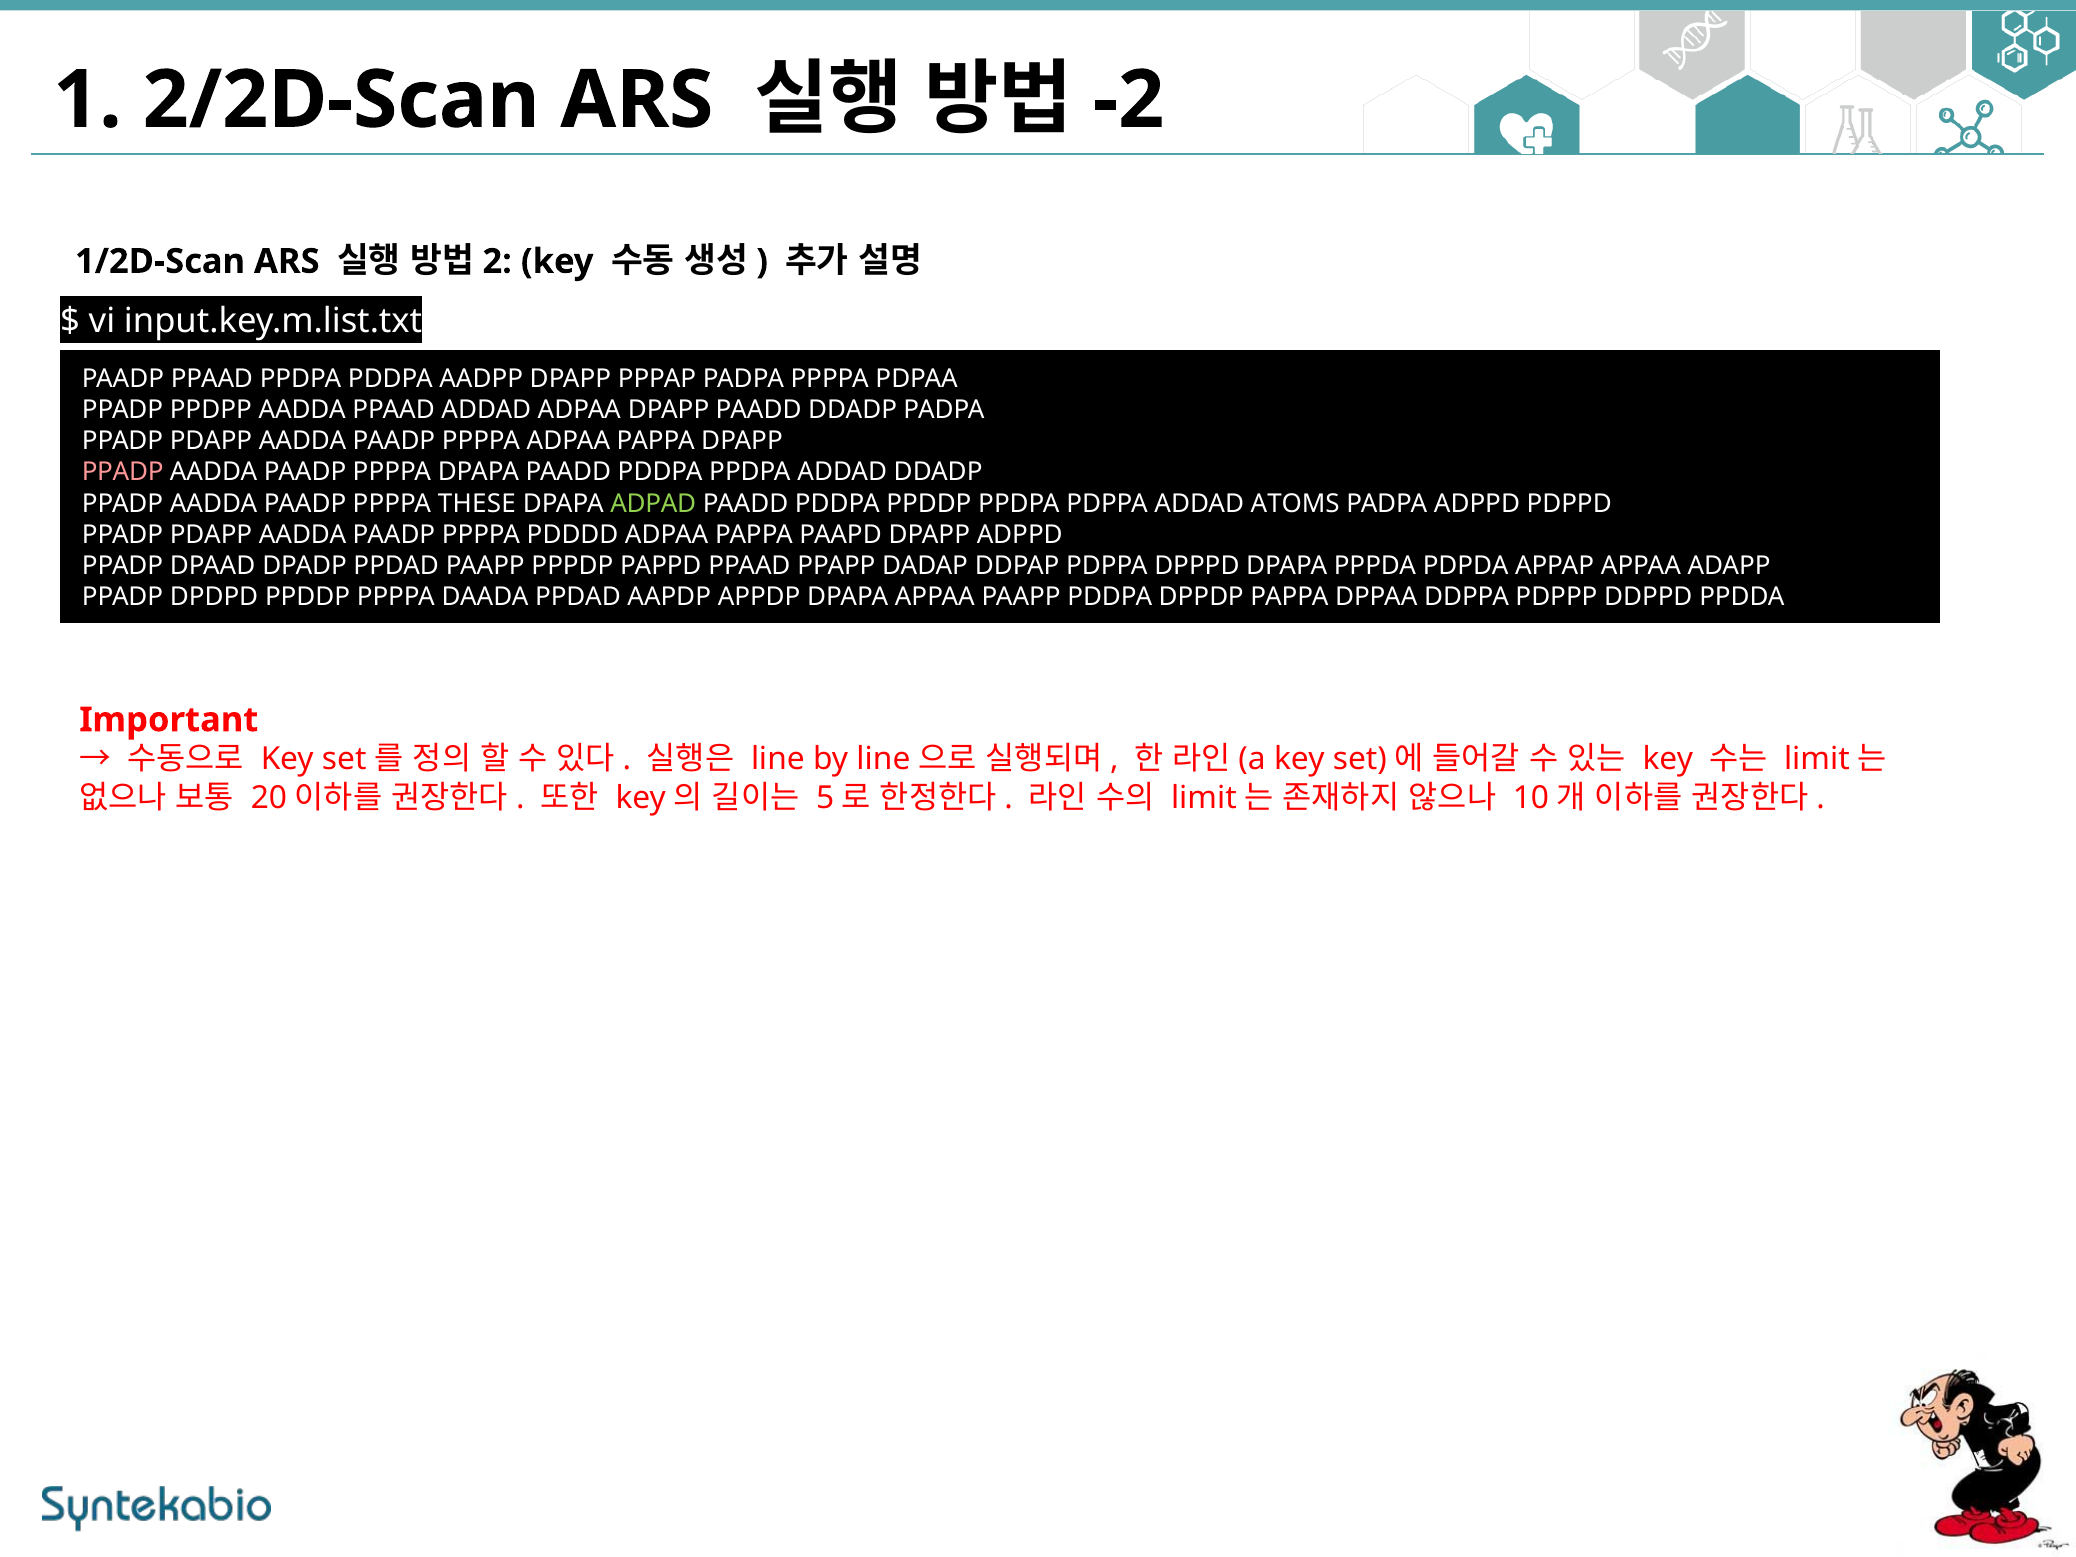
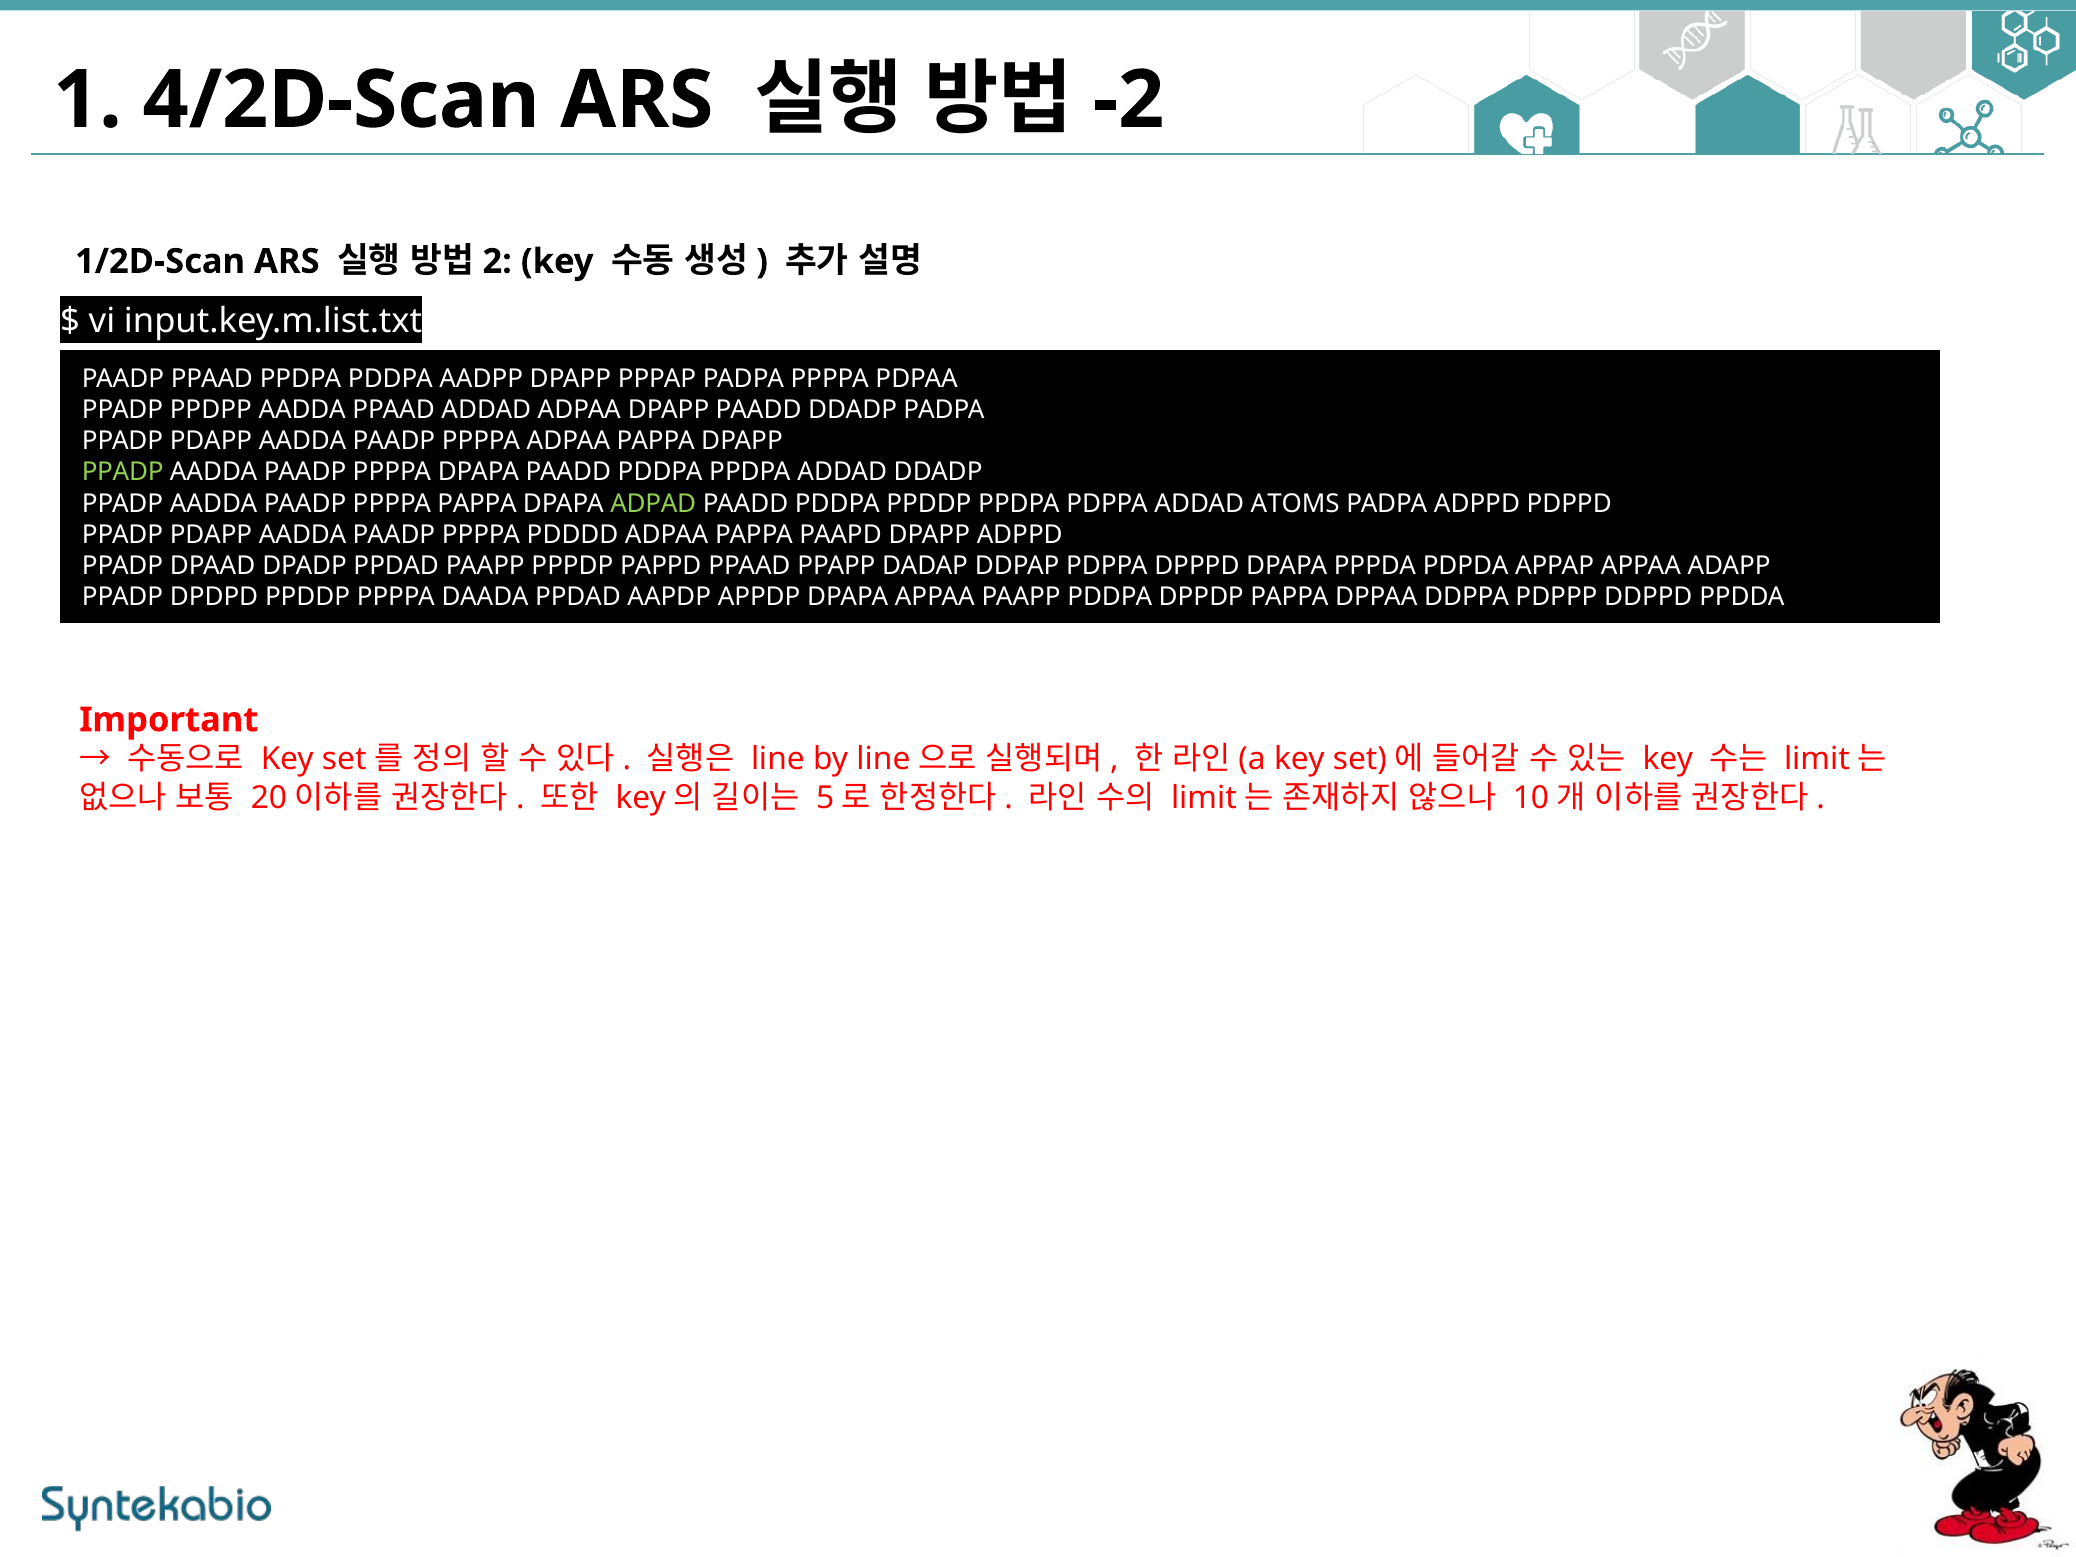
2/2D-Scan: 2/2D-Scan -> 4/2D-Scan (341, 100)
PPADP colour: pink -> light green (123, 472)
PPPPA THESE: THESE -> PAPPA (477, 504)
